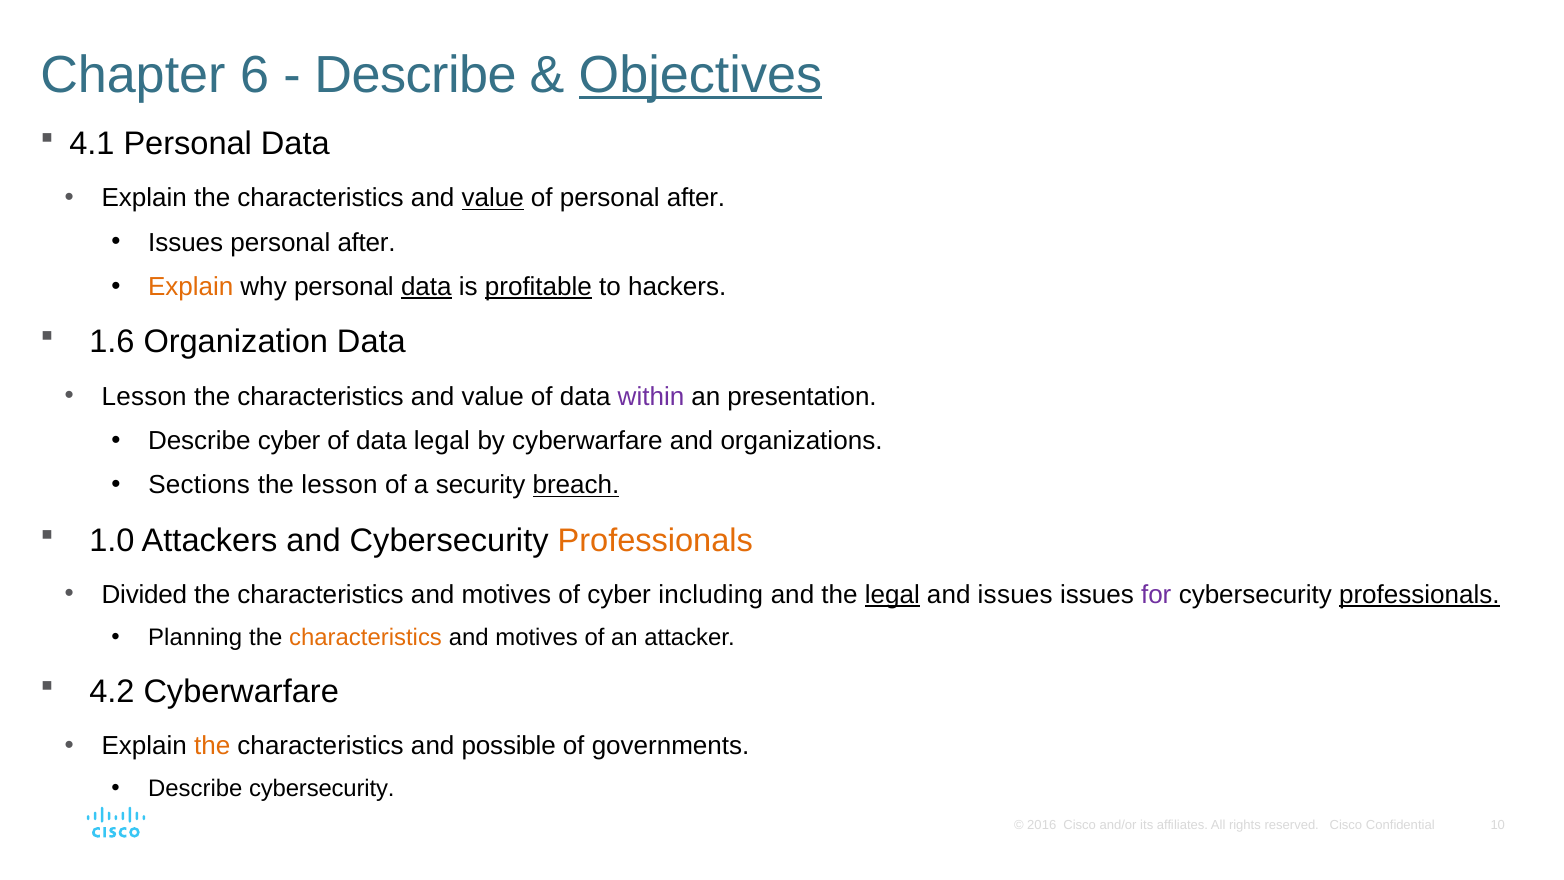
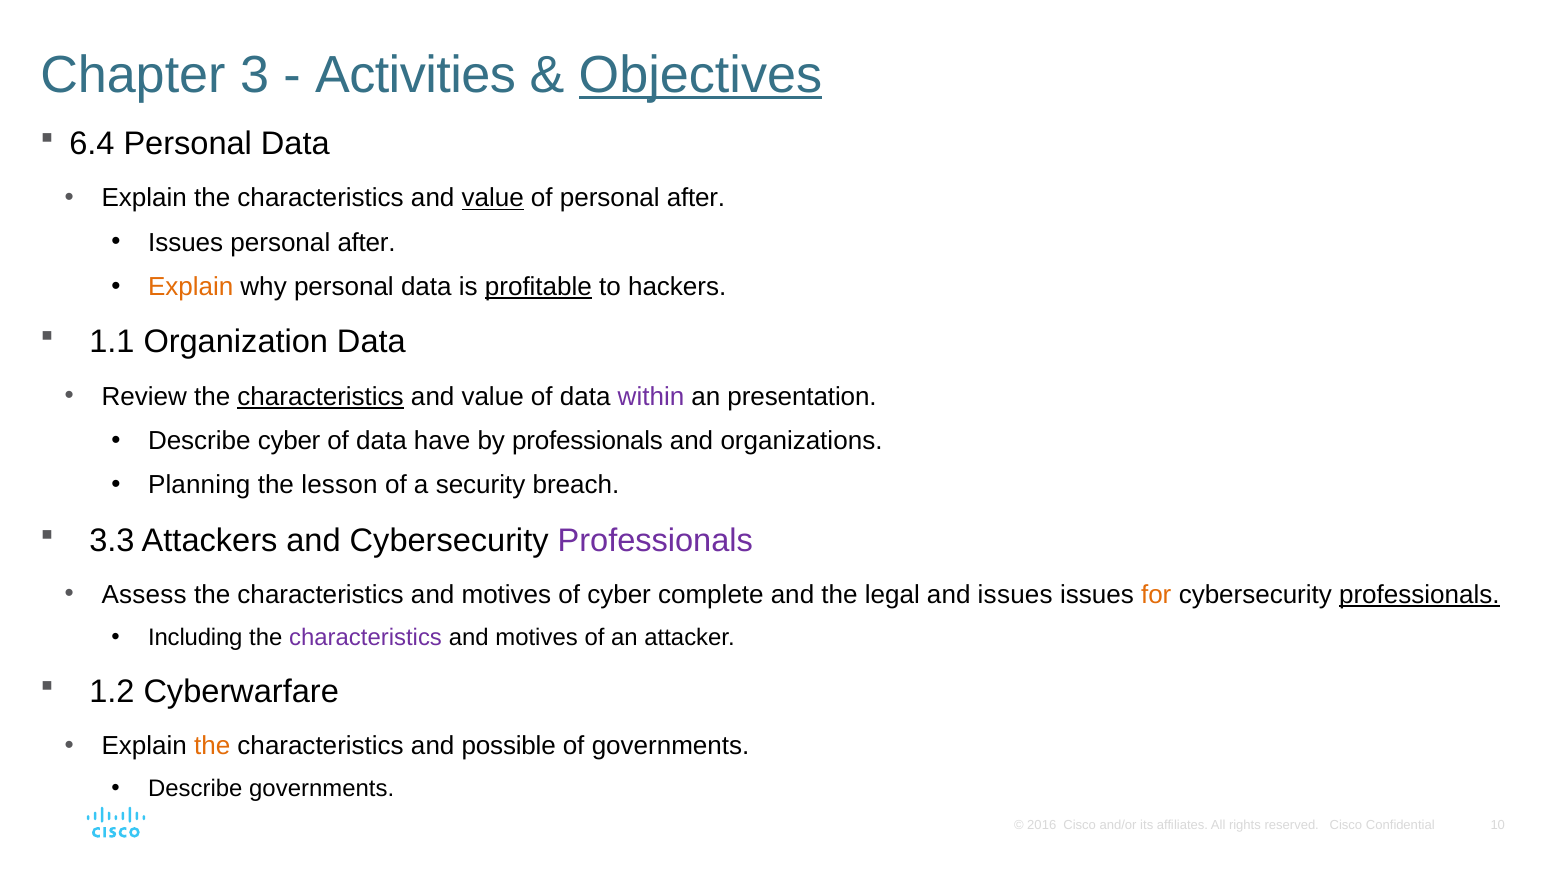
6: 6 -> 3 (255, 75)
Describe: Describe -> Activities (415, 75)
4.1: 4.1 -> 6.4 (92, 144)
data underline: present -> none (426, 287)
1.6: 1.6 -> 1.1 (112, 342)
Lesson: Lesson -> Review (144, 396)
characteristics underline: none -> present (321, 396)
data legal: legal -> have (442, 441)
by cyberwarfare: cyberwarfare -> professionals (588, 441)
Sections: Sections -> Planning (199, 485)
breach underline: present -> none (576, 485)
1.0: 1.0 -> 3.3 (112, 540)
Professionals colour: orange -> purple (655, 540)
Divided: Divided -> Assess (144, 595)
including: including -> complete (711, 595)
legal underline: present -> none (892, 595)
for colour: purple -> orange (1156, 595)
Planning: Planning -> Including (195, 638)
characteristics colour: orange -> purple (366, 638)
4.2: 4.2 -> 1.2 (112, 692)
Describe cybersecurity: cybersecurity -> governments (322, 789)
